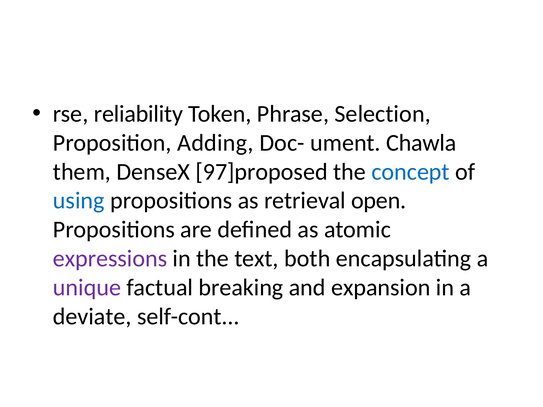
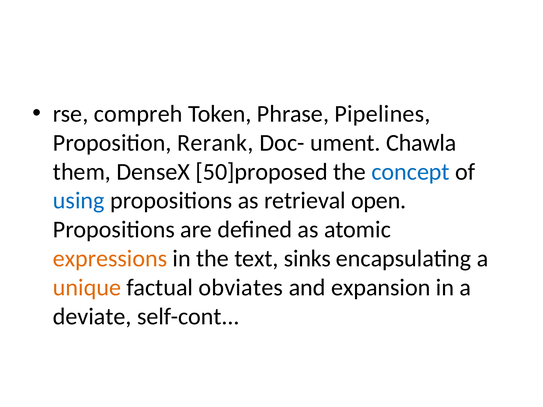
reliability: reliability -> compreh (138, 114)
Selection: Selection -> Pipelines (383, 114)
Adding: Adding -> Rerank (215, 143)
97]proposed: 97]proposed -> 50]proposed (262, 172)
expressions colour: purple -> orange (110, 259)
both: both -> sinks (307, 259)
unique colour: purple -> orange (87, 288)
breaking: breaking -> obviates (241, 288)
